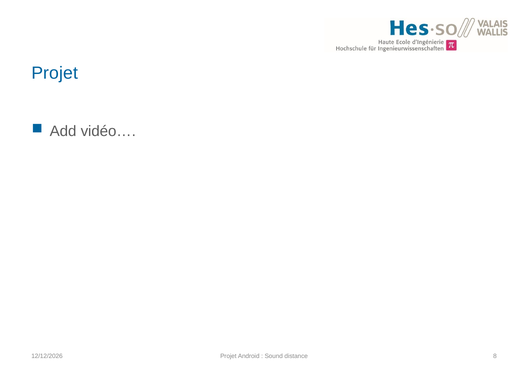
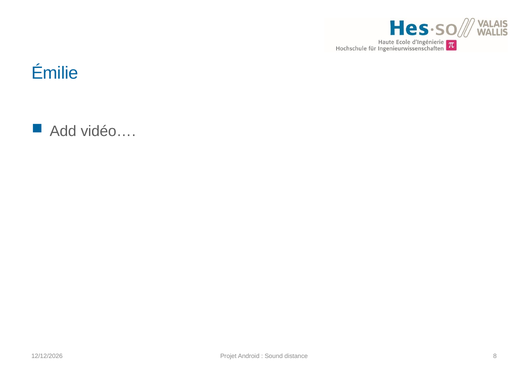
Projet: Projet -> Émilie (55, 73)
